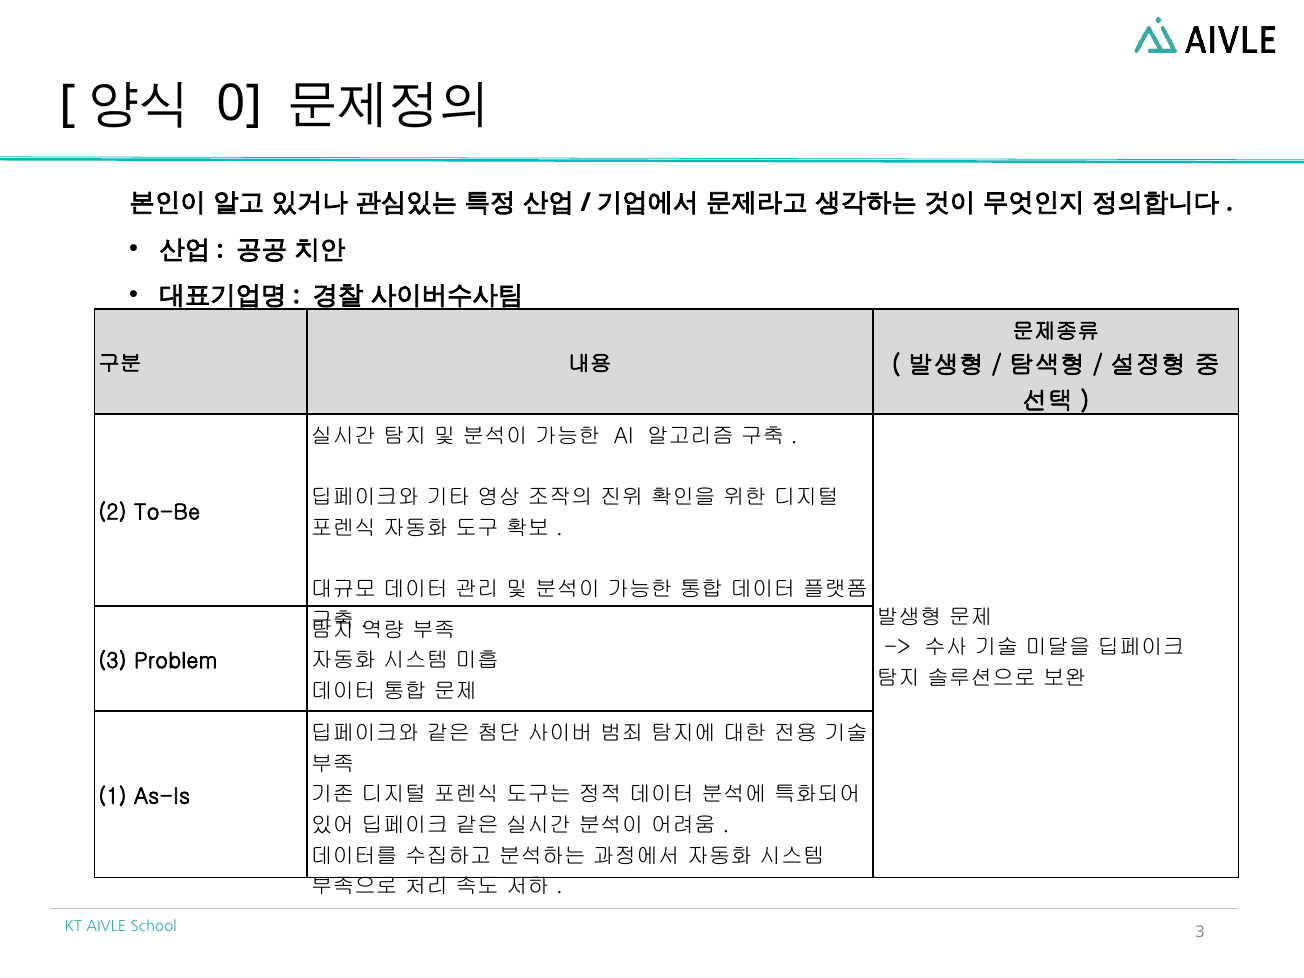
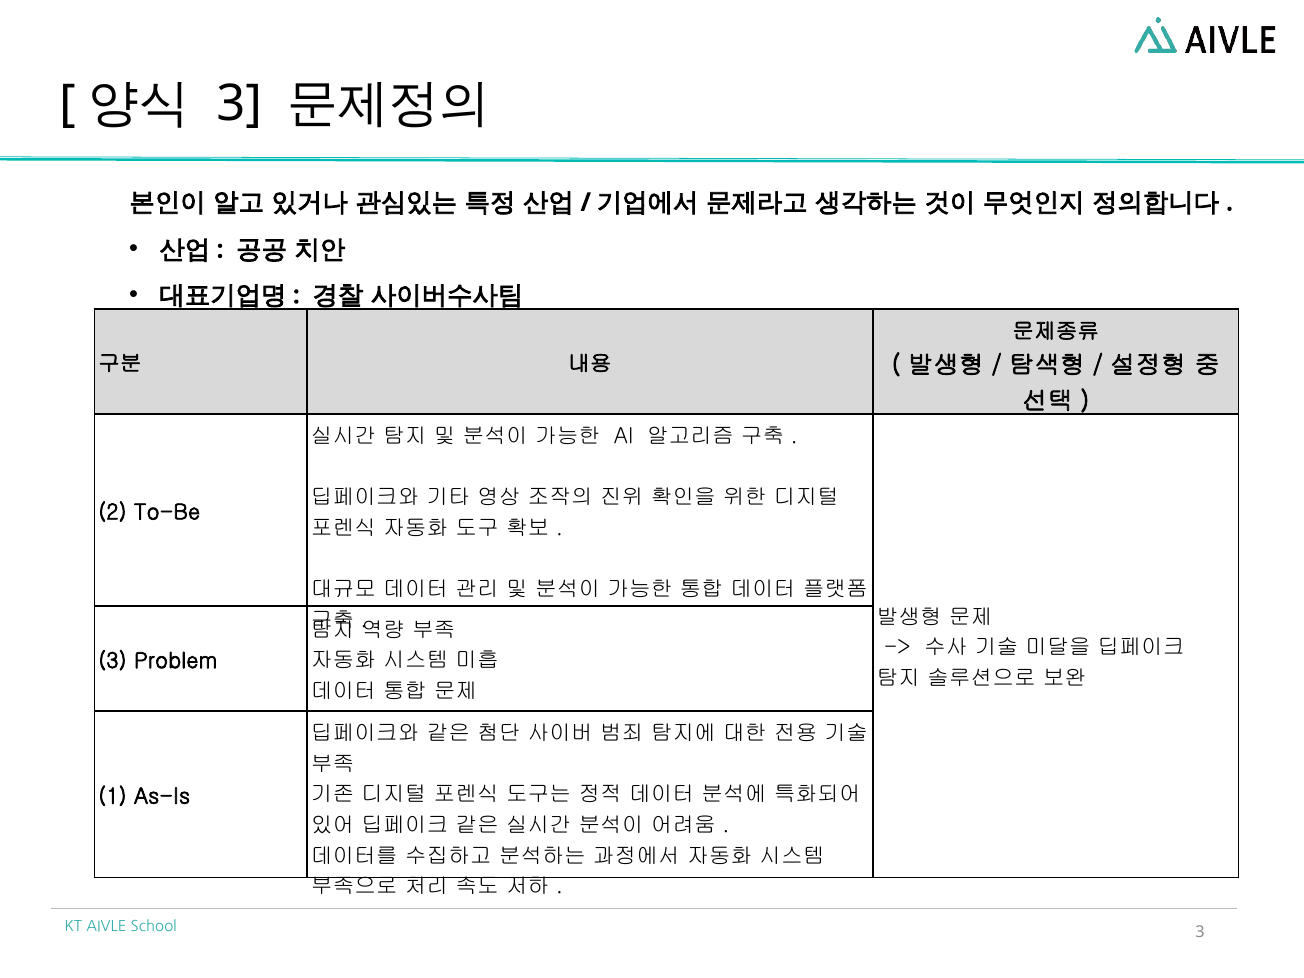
0: 0 -> 3 (239, 104)
